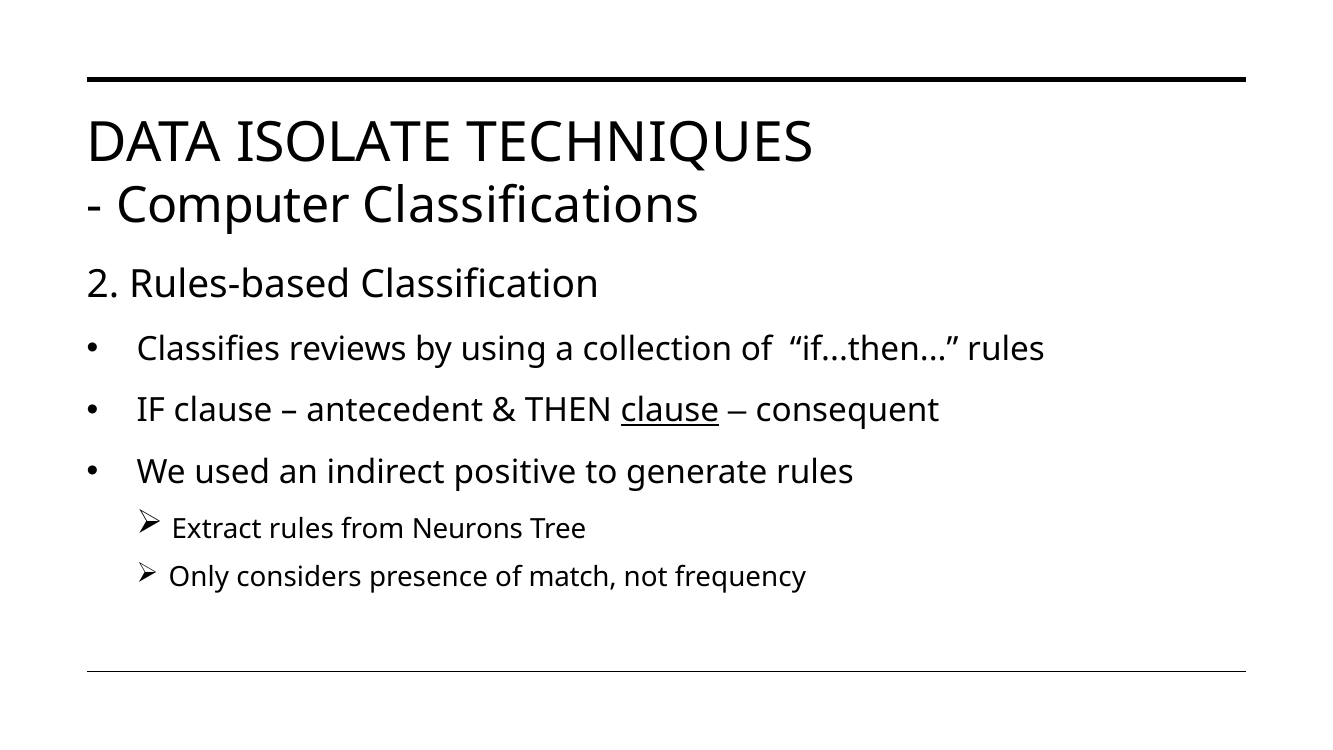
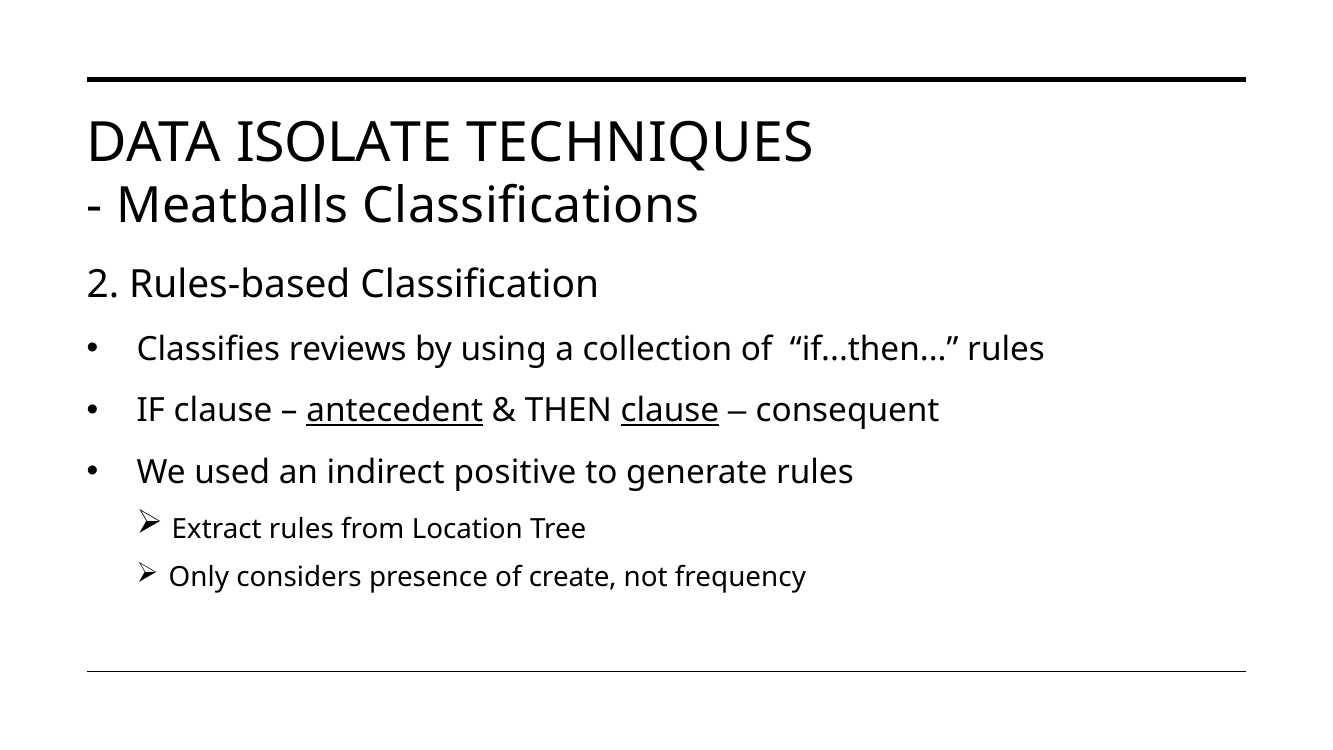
Computer: Computer -> Meatballs (232, 206)
antecedent underline: none -> present (395, 411)
Neurons: Neurons -> Location (467, 529)
match: match -> create (573, 577)
